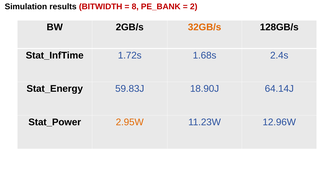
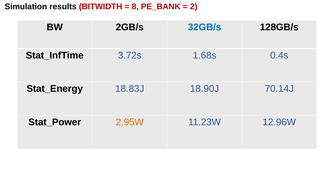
32GB/s colour: orange -> blue (205, 27)
1.72s: 1.72s -> 3.72s (130, 56)
2.4s: 2.4s -> 0.4s (279, 56)
59.83J: 59.83J -> 18.83J (130, 89)
64.14J: 64.14J -> 70.14J (279, 89)
